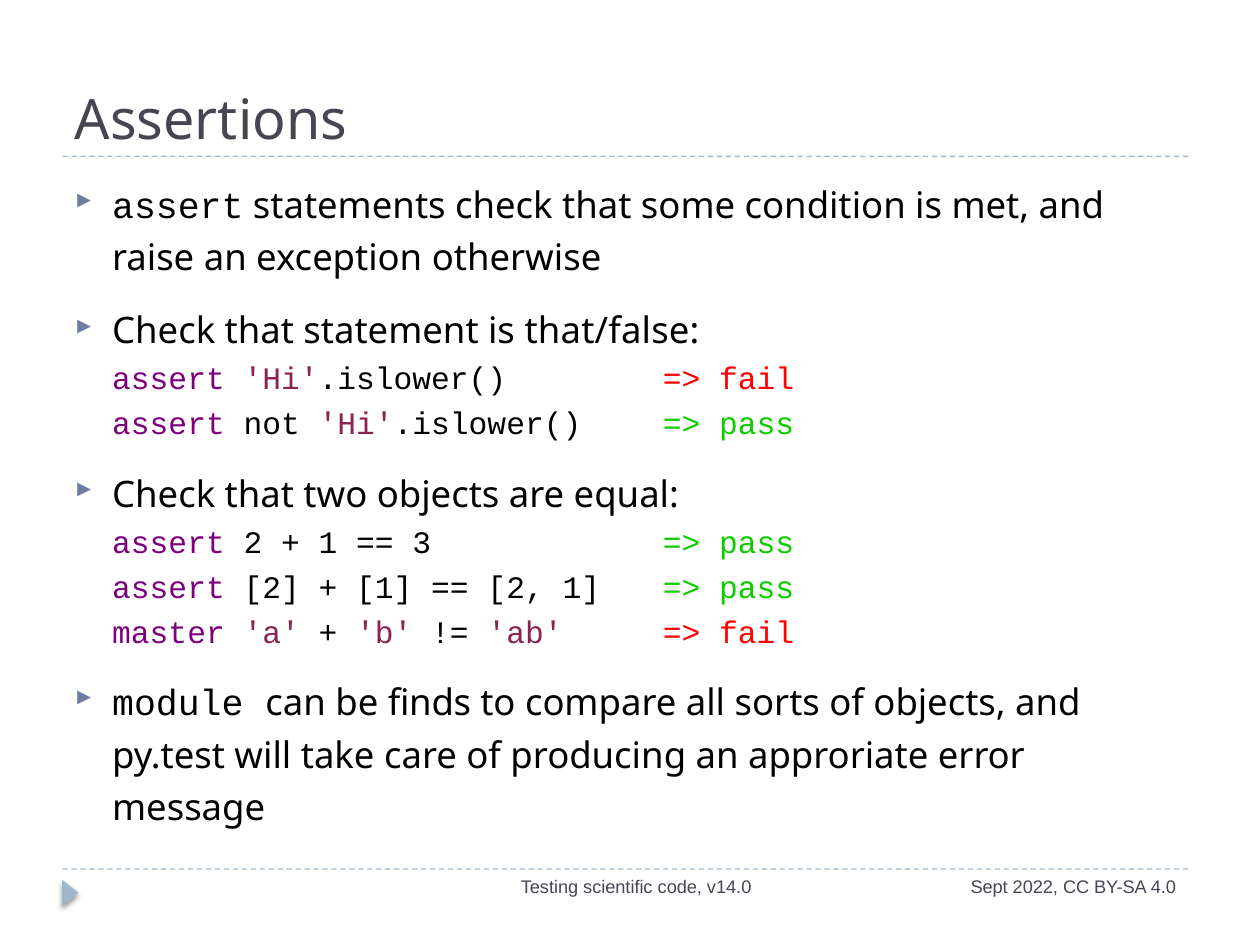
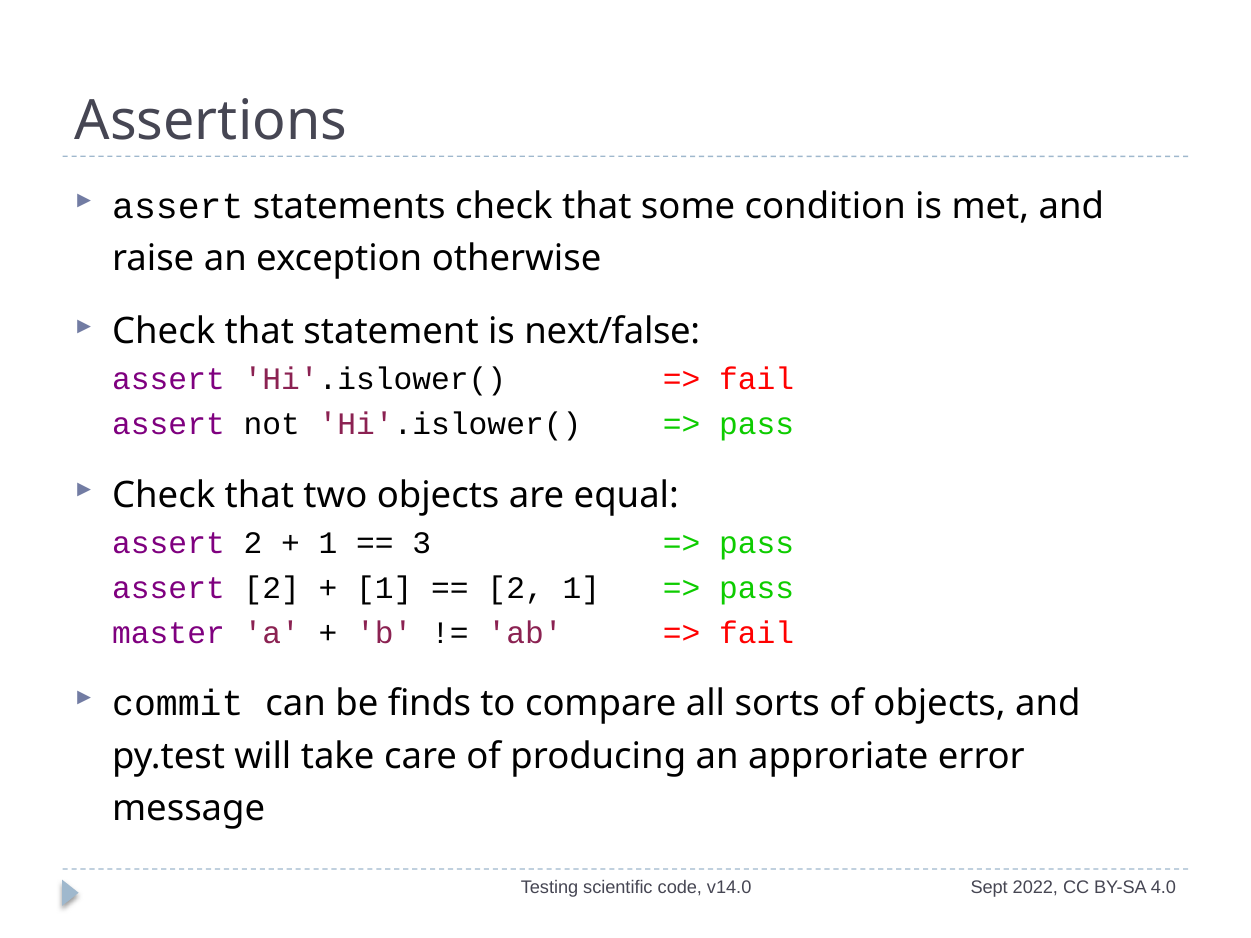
that/false: that/false -> next/false (612, 332)
module: module -> commit (178, 704)
